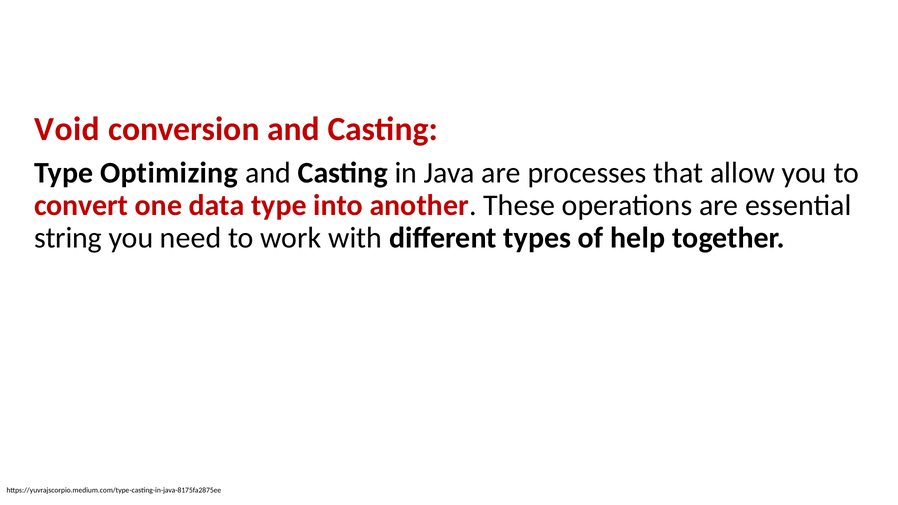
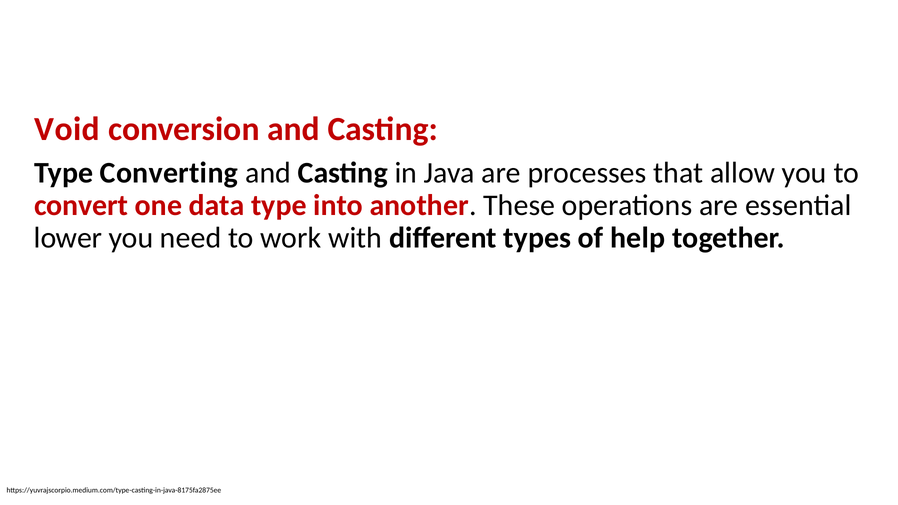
Optimizing: Optimizing -> Converting (169, 173)
string: string -> lower (68, 238)
